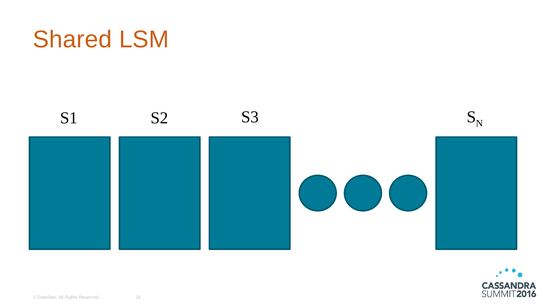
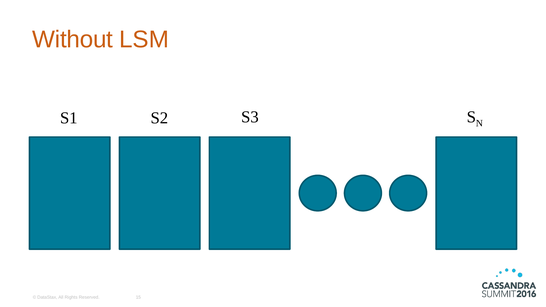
Shared: Shared -> Without (73, 40)
